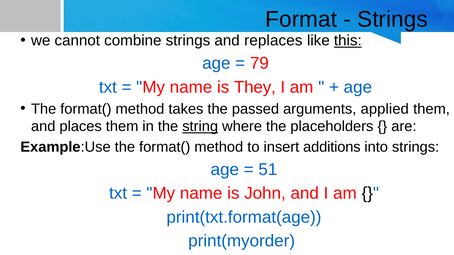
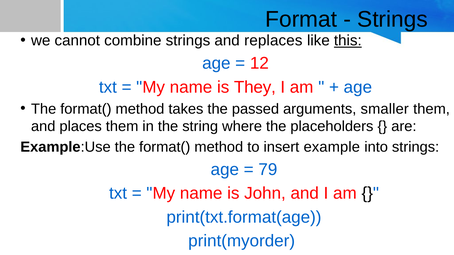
79: 79 -> 12 (259, 63)
applied: applied -> smaller (385, 109)
string underline: present -> none (200, 127)
additions: additions -> example (332, 147)
51: 51 -> 79 (268, 170)
